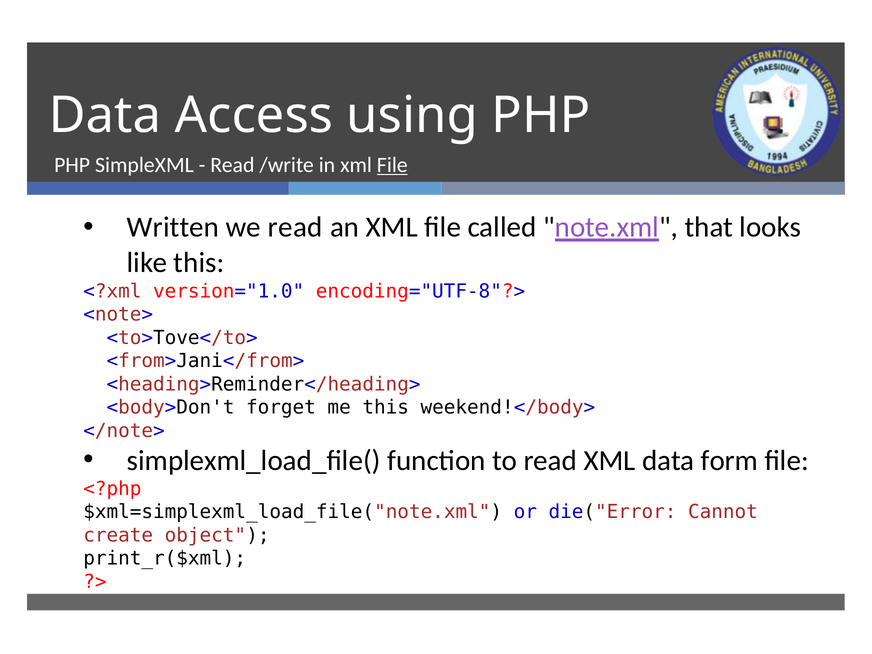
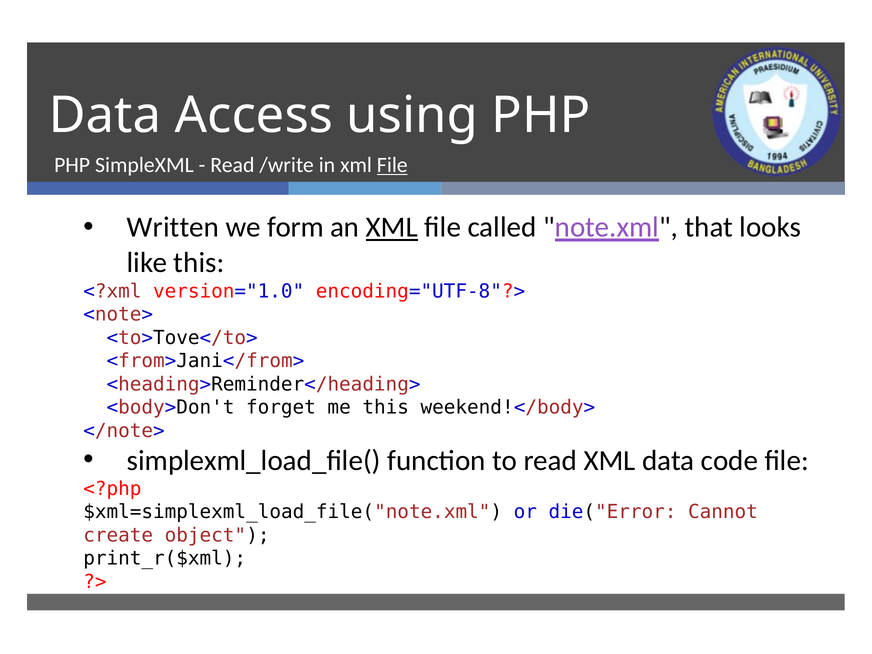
we read: read -> form (296, 227)
XML underline: none -> present (392, 227)
form: form -> code (729, 460)
